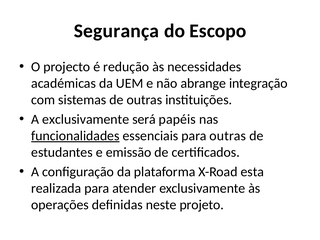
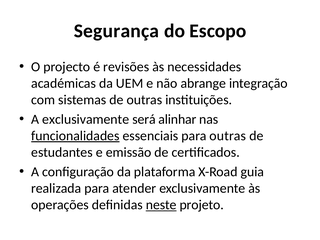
redução: redução -> revisões (126, 67)
papéis: papéis -> alinhar (177, 119)
esta: esta -> guia (252, 172)
neste underline: none -> present (161, 205)
